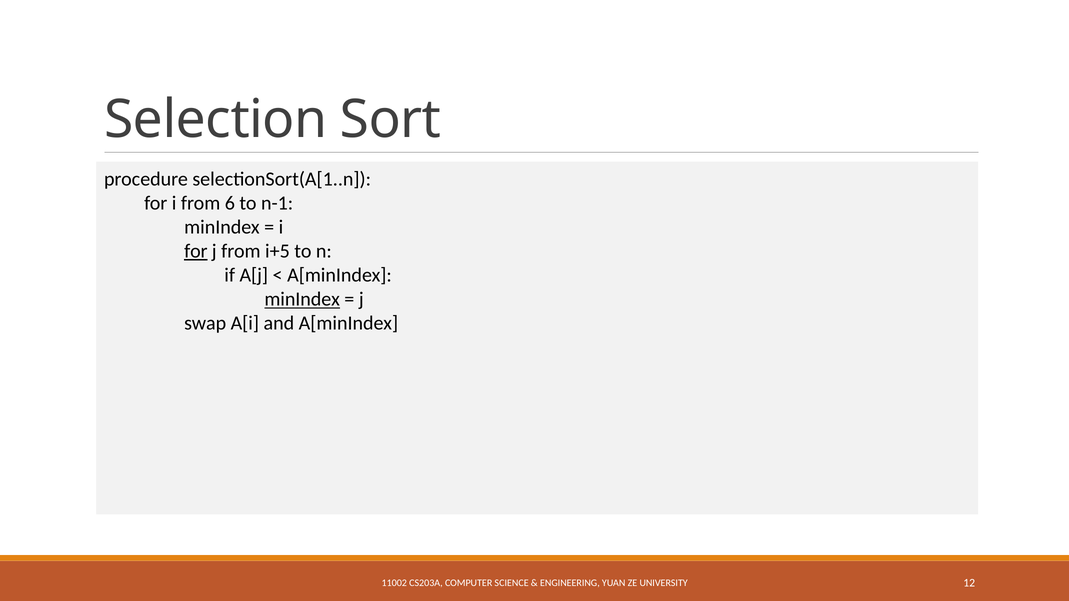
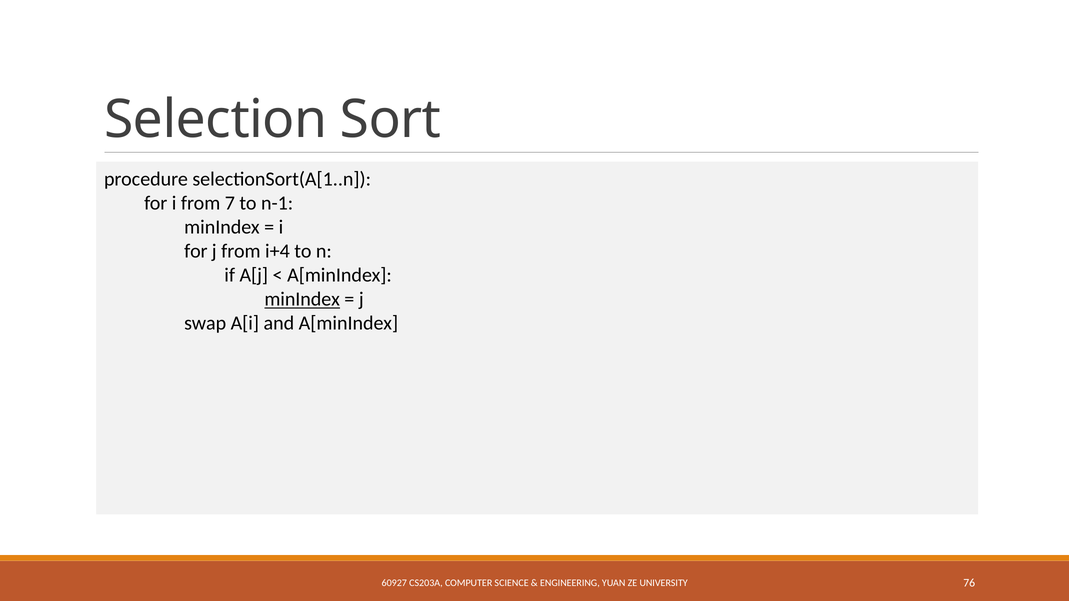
6: 6 -> 7 (230, 203)
for underline: present -> none (196, 251)
i+5: i+5 -> i+4 (277, 251)
11002: 11002 -> 60927 (394, 583)
12: 12 -> 76 (969, 583)
